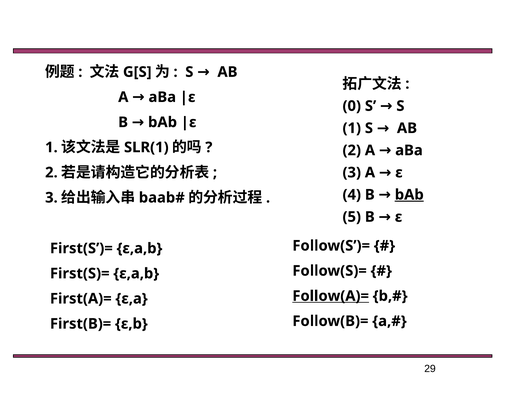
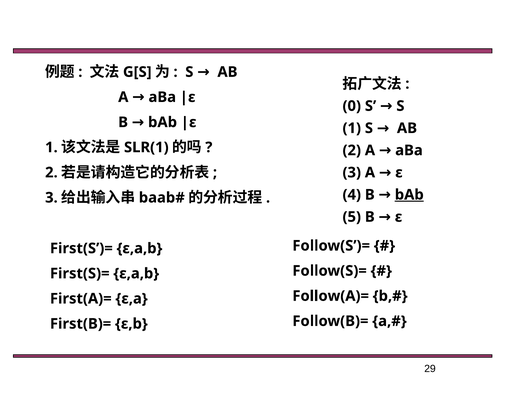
Follow(A)= underline: present -> none (331, 296)
